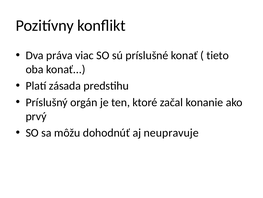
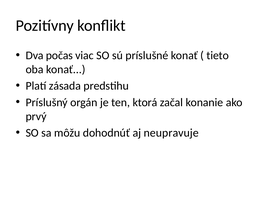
práva: práva -> počas (59, 55)
ktoré: ktoré -> ktorá (145, 102)
